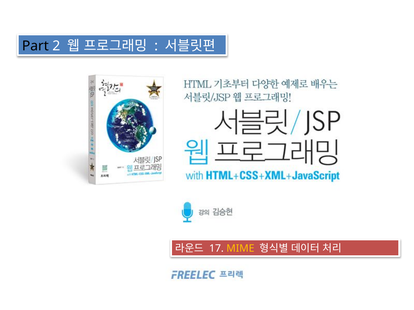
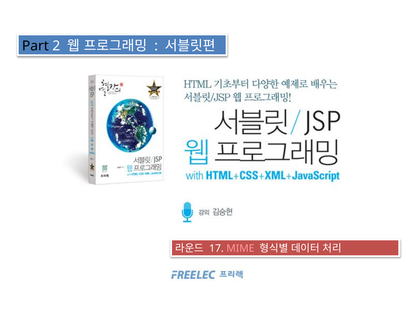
MIME colour: yellow -> pink (240, 249)
